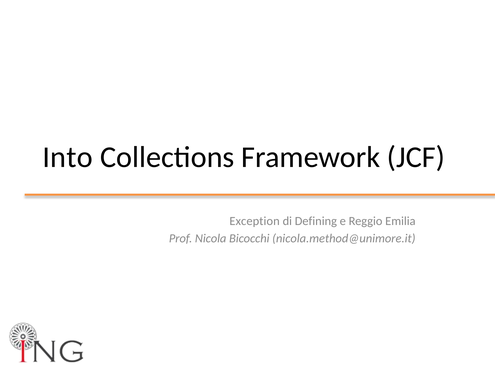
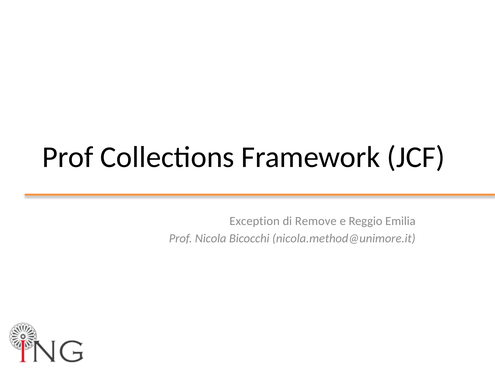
Into: Into -> Prof (68, 157)
Defining: Defining -> Remove (316, 221)
